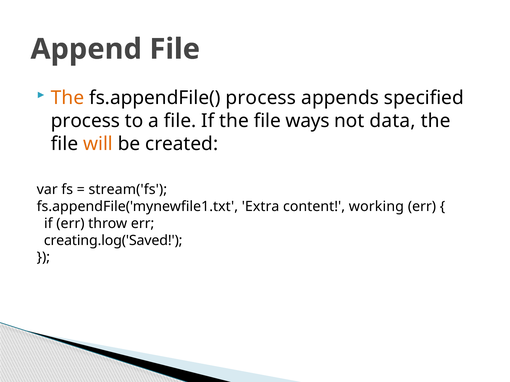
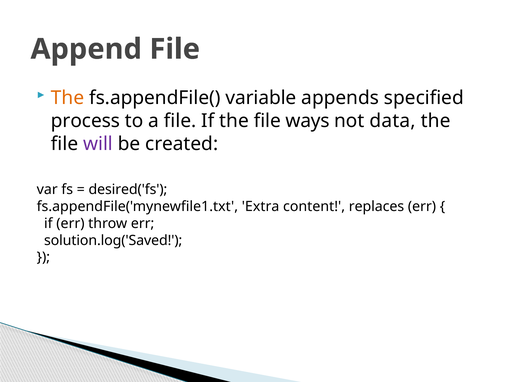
fs.appendFile( process: process -> variable (261, 98)
will colour: orange -> purple (98, 144)
stream('fs: stream('fs -> desired('fs (128, 190)
working: working -> replaces (376, 207)
creating.log('Saved: creating.log('Saved -> solution.log('Saved (113, 241)
